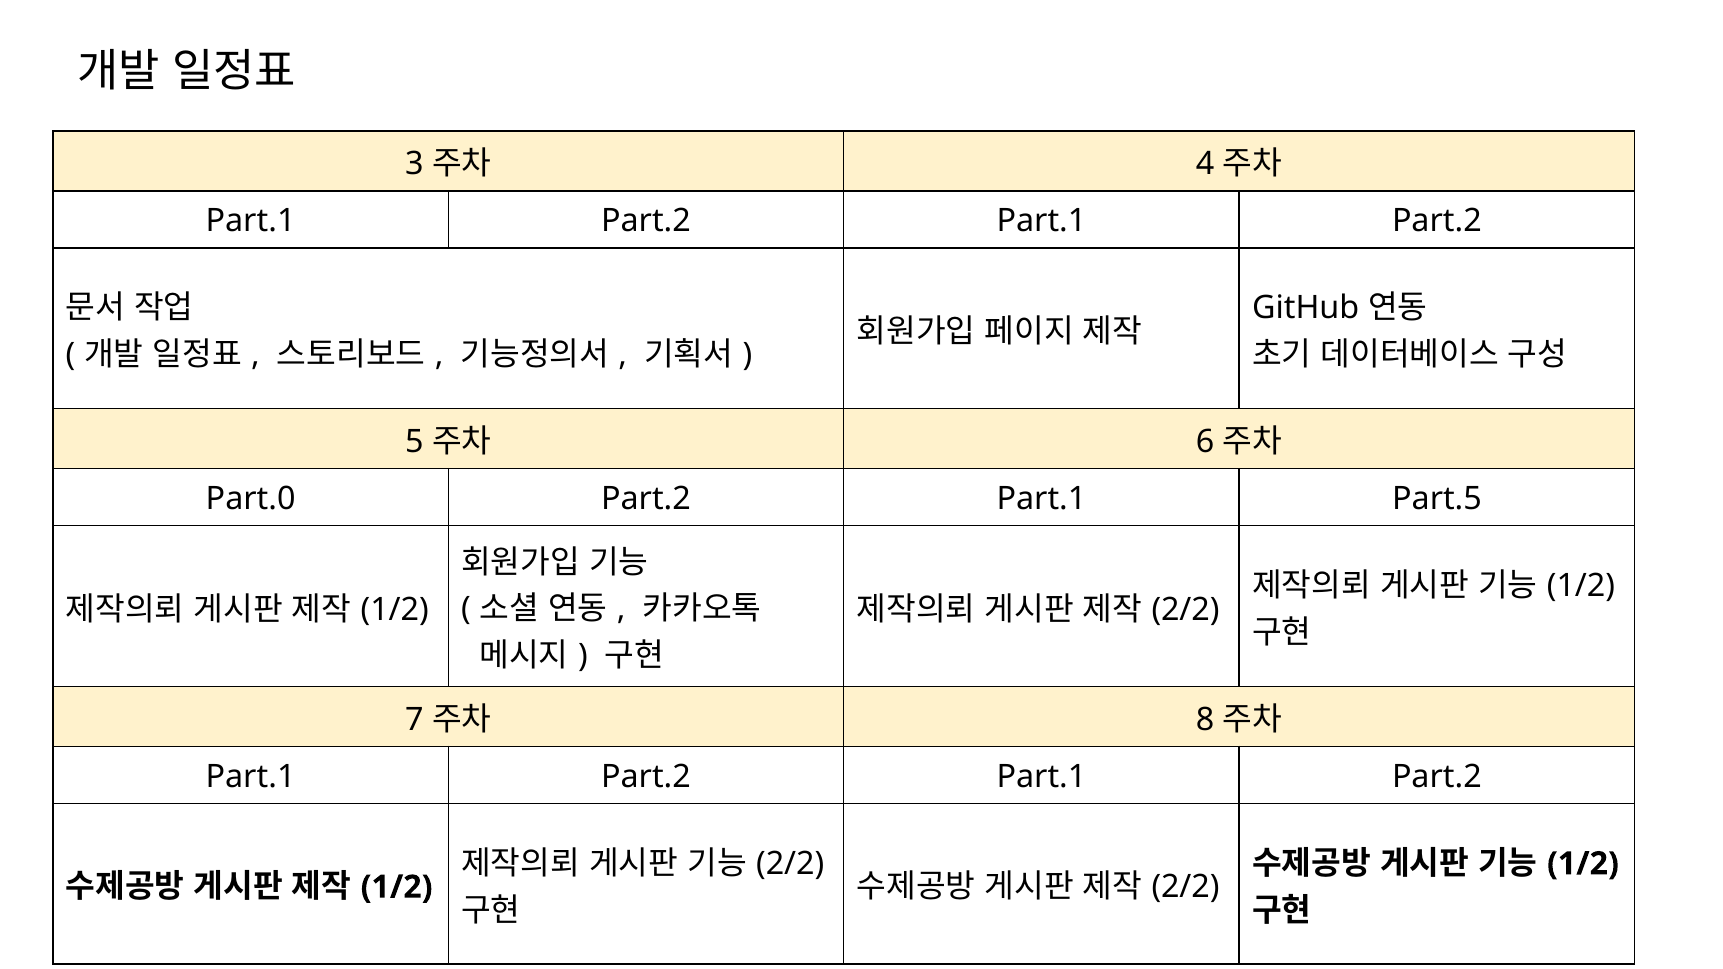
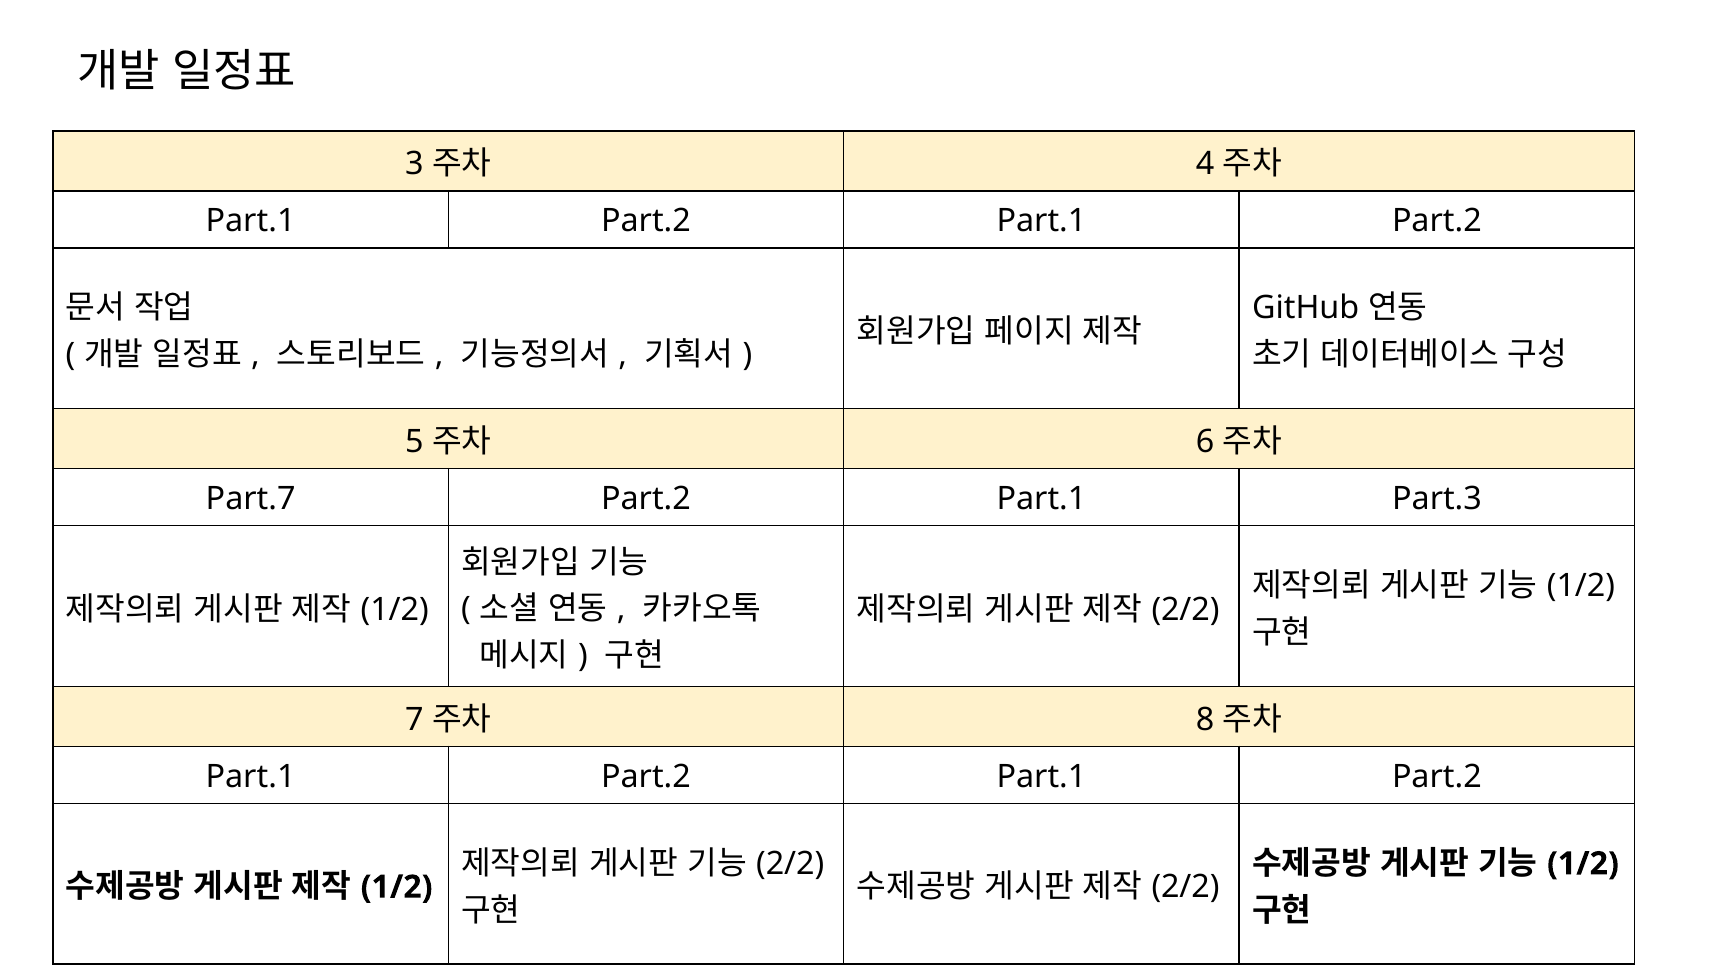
Part.0: Part.0 -> Part.7 (251, 499)
Part.5: Part.5 -> Part.3 (1437, 499)
